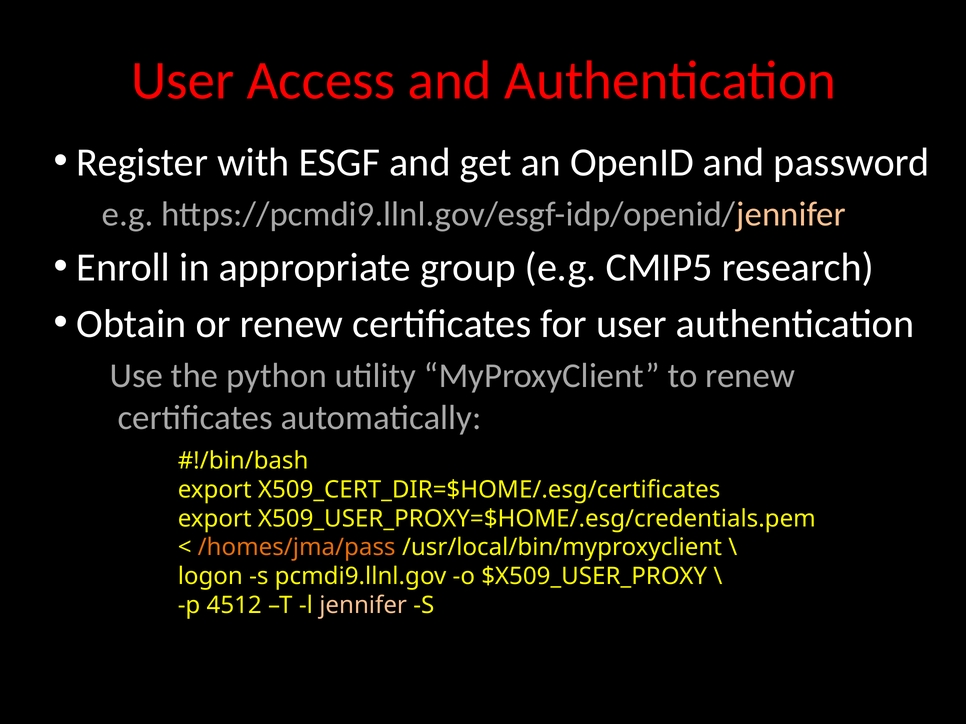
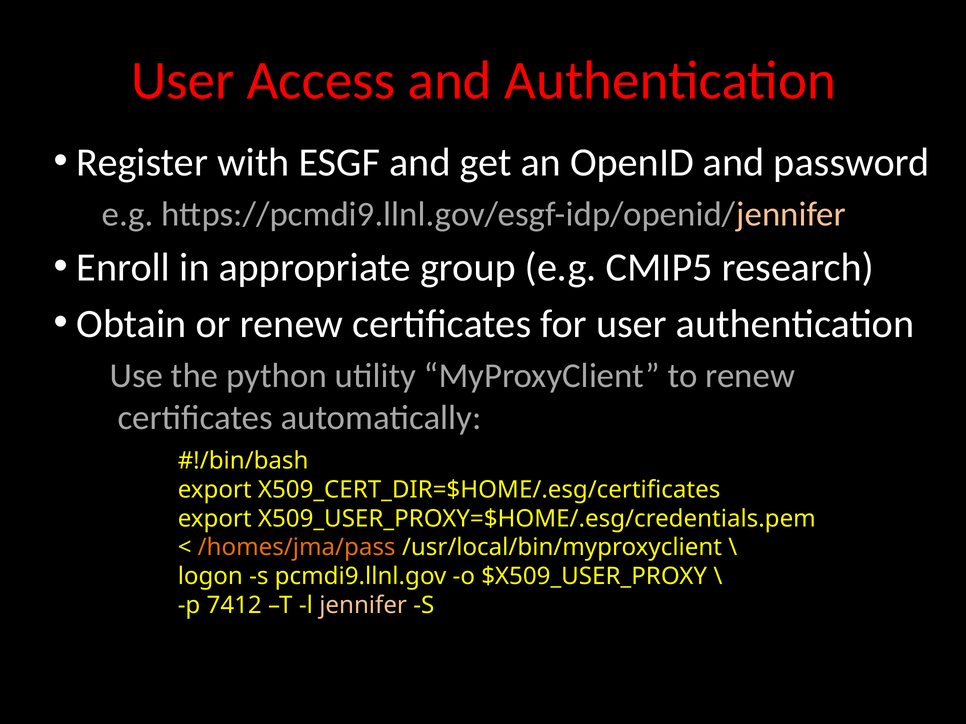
4512: 4512 -> 7412 (234, 606)
